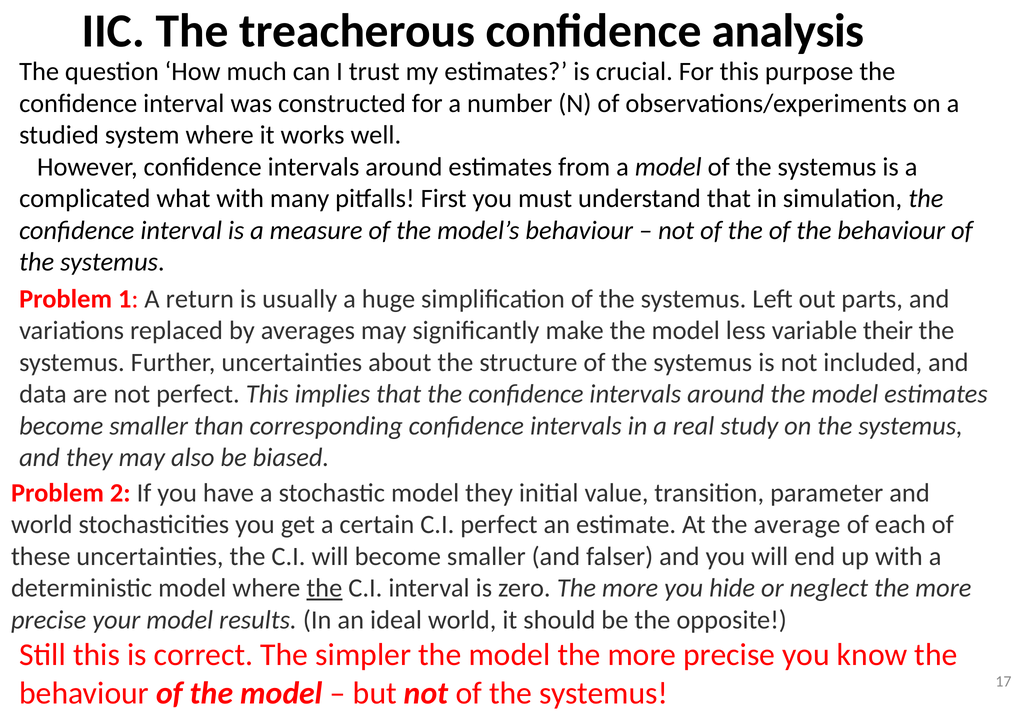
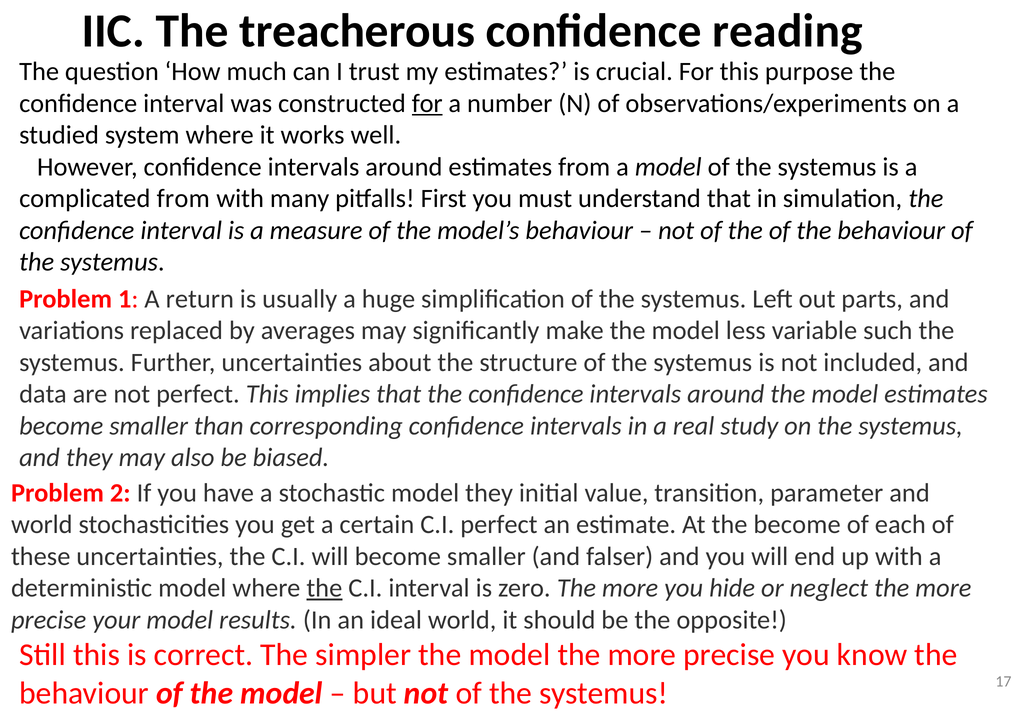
analysis: analysis -> reading (788, 31)
for underline: none -> present (427, 103)
complicated what: what -> from (183, 199)
their: their -> such (888, 330)
the average: average -> become (797, 524)
